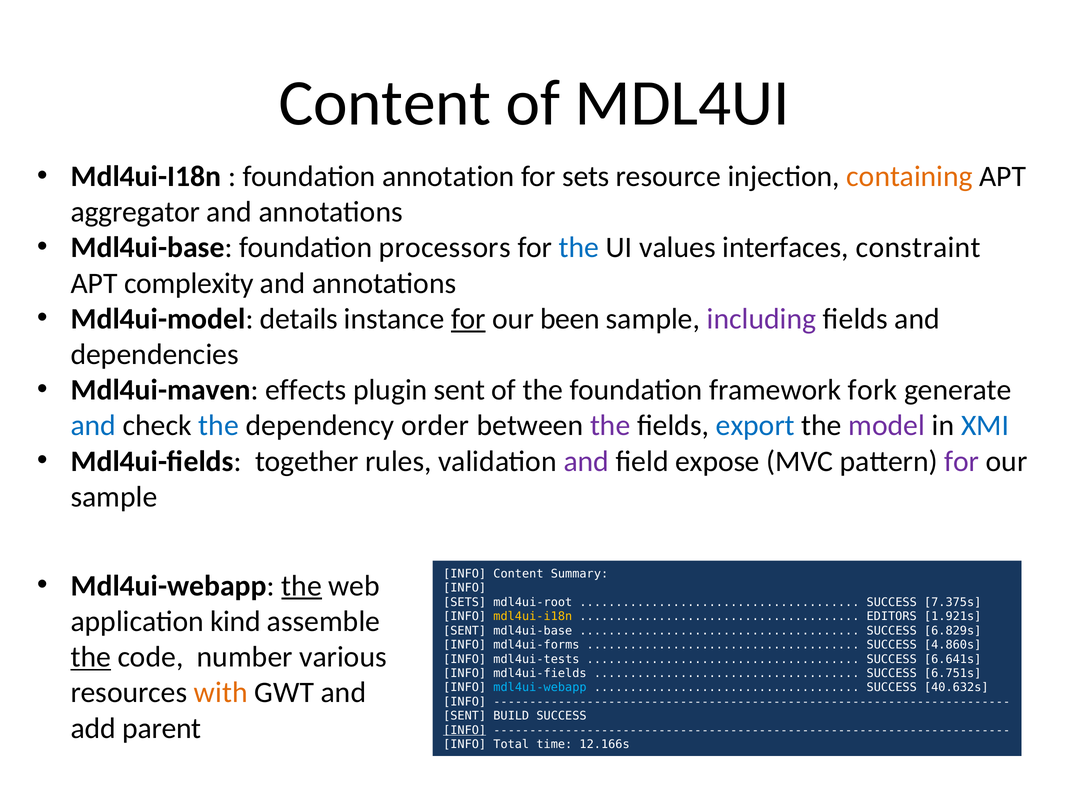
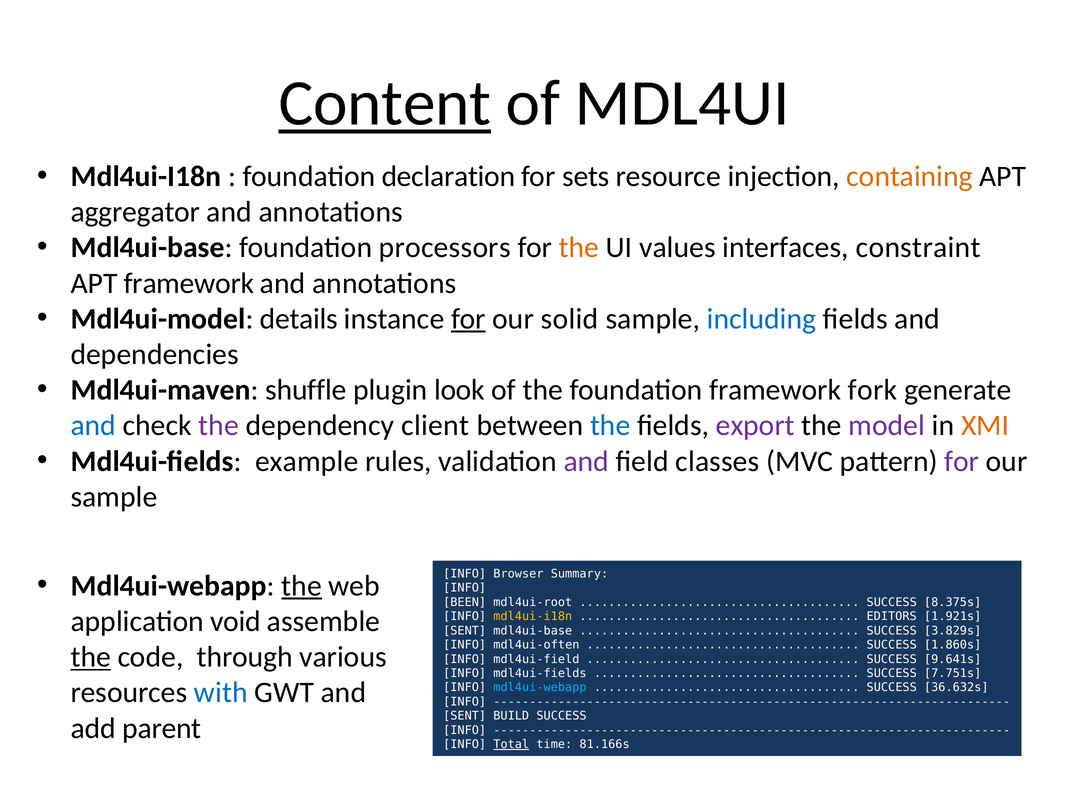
Content underline: none -> present (385, 103)
annotation: annotation -> declaration (448, 177)
the colour: blue -> orange (579, 248)
APT complexity: complexity -> framework (189, 283)
been: been -> solid (570, 319)
including colour: purple -> blue (762, 319)
effects: effects -> shuffle (306, 390)
plugin sent: sent -> look (459, 390)
the colour: blue -> purple (219, 426)
order: order -> client (435, 426)
the colour: purple -> blue (610, 426)
export colour: blue -> purple (755, 426)
XMI colour: blue -> orange (985, 426)
together: together -> example (307, 462)
expose: expose -> classes (717, 462)
INFO Content: Content -> Browser (518, 574)
SETS: SETS -> BEEN (465, 603)
7.375s: 7.375s -> 8.375s (953, 603)
kind: kind -> void (236, 622)
6.829s: 6.829s -> 3.829s (953, 631)
mdl4ui-forms: mdl4ui-forms -> mdl4ui-often (536, 646)
4.860s: 4.860s -> 1.860s (953, 646)
number: number -> through (245, 658)
mdl4ui-tests: mdl4ui-tests -> mdl4ui-field (536, 660)
6.641s: 6.641s -> 9.641s (953, 660)
6.751s: 6.751s -> 7.751s (953, 674)
with colour: orange -> blue (221, 693)
40.632s: 40.632s -> 36.632s (956, 688)
INFO underline: present -> none (465, 731)
Total underline: none -> present (511, 745)
12.166s: 12.166s -> 81.166s (605, 745)
